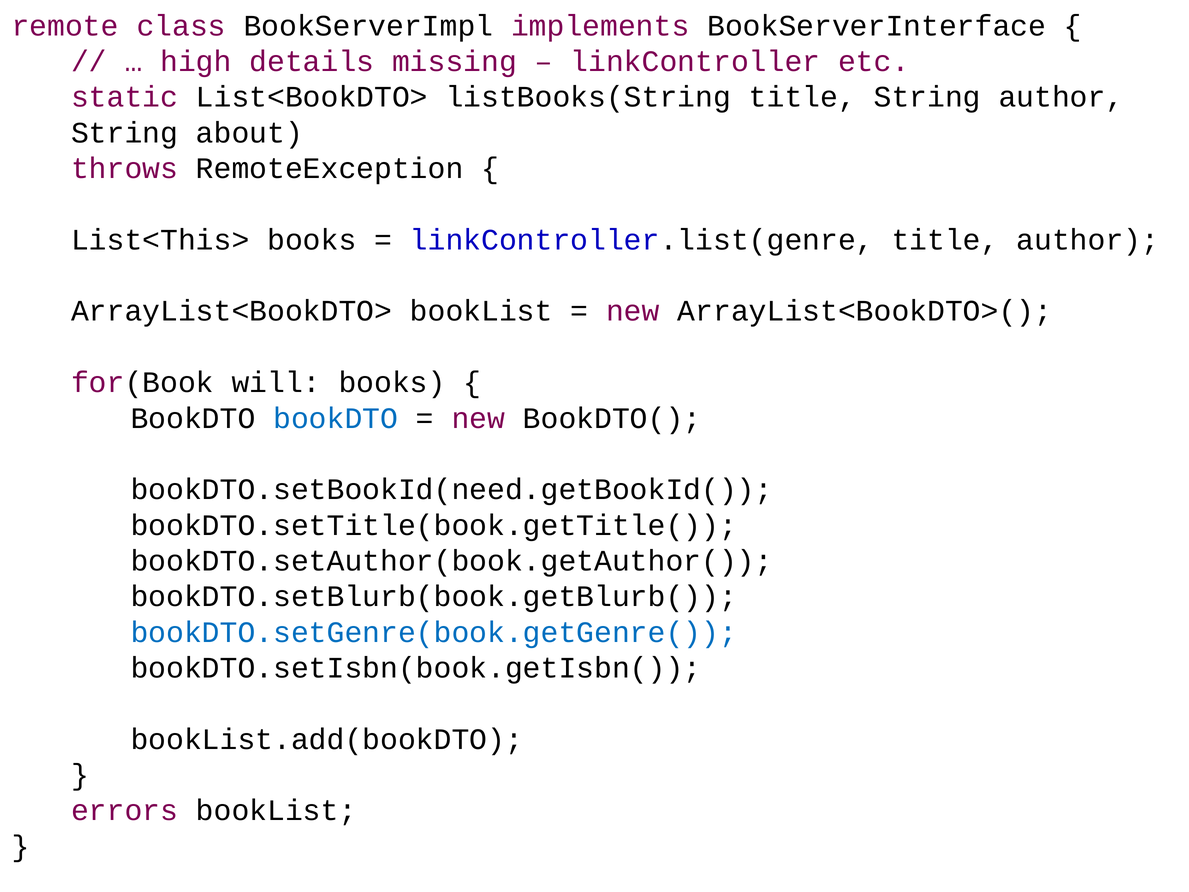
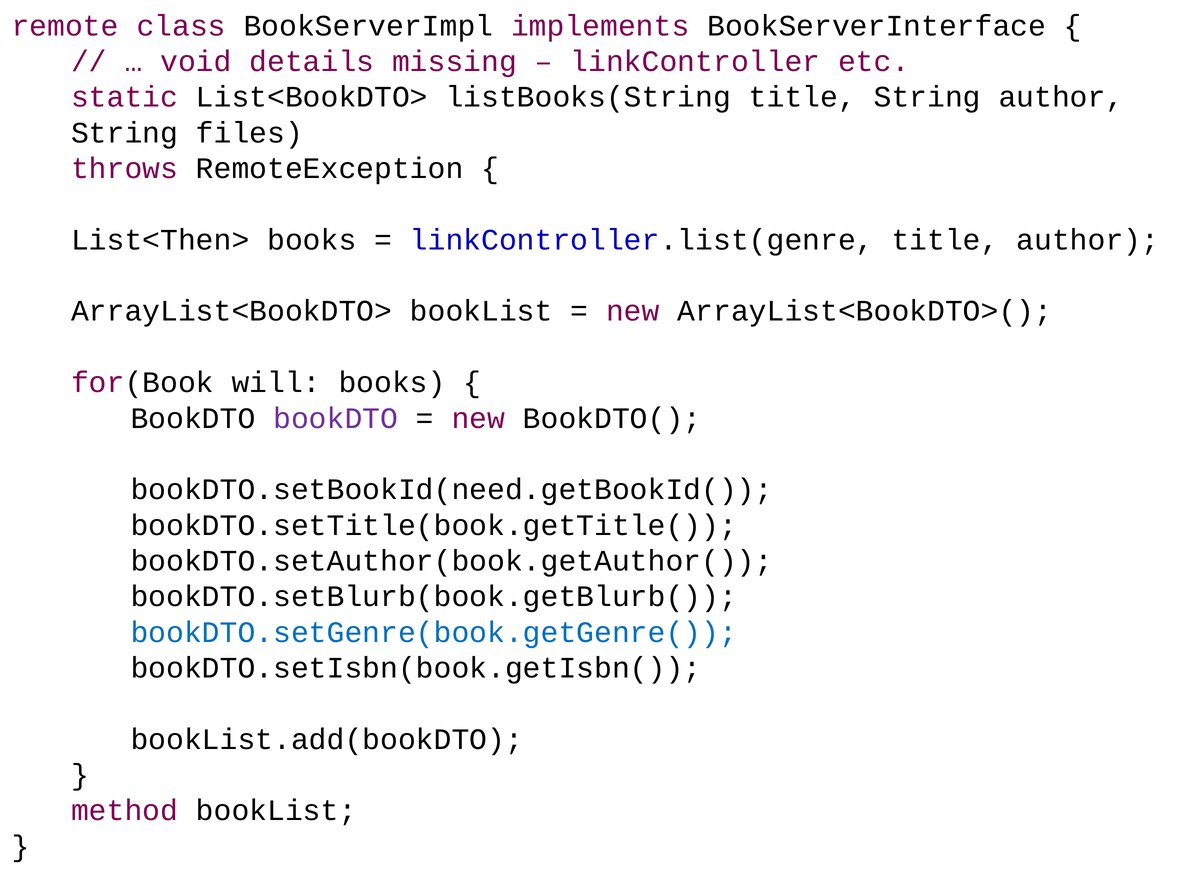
high: high -> void (196, 61)
about: about -> files (249, 133)
List<This>: List<This> -> List<Then> (160, 240)
bookDTO colour: blue -> purple (336, 418)
errors: errors -> method (125, 810)
